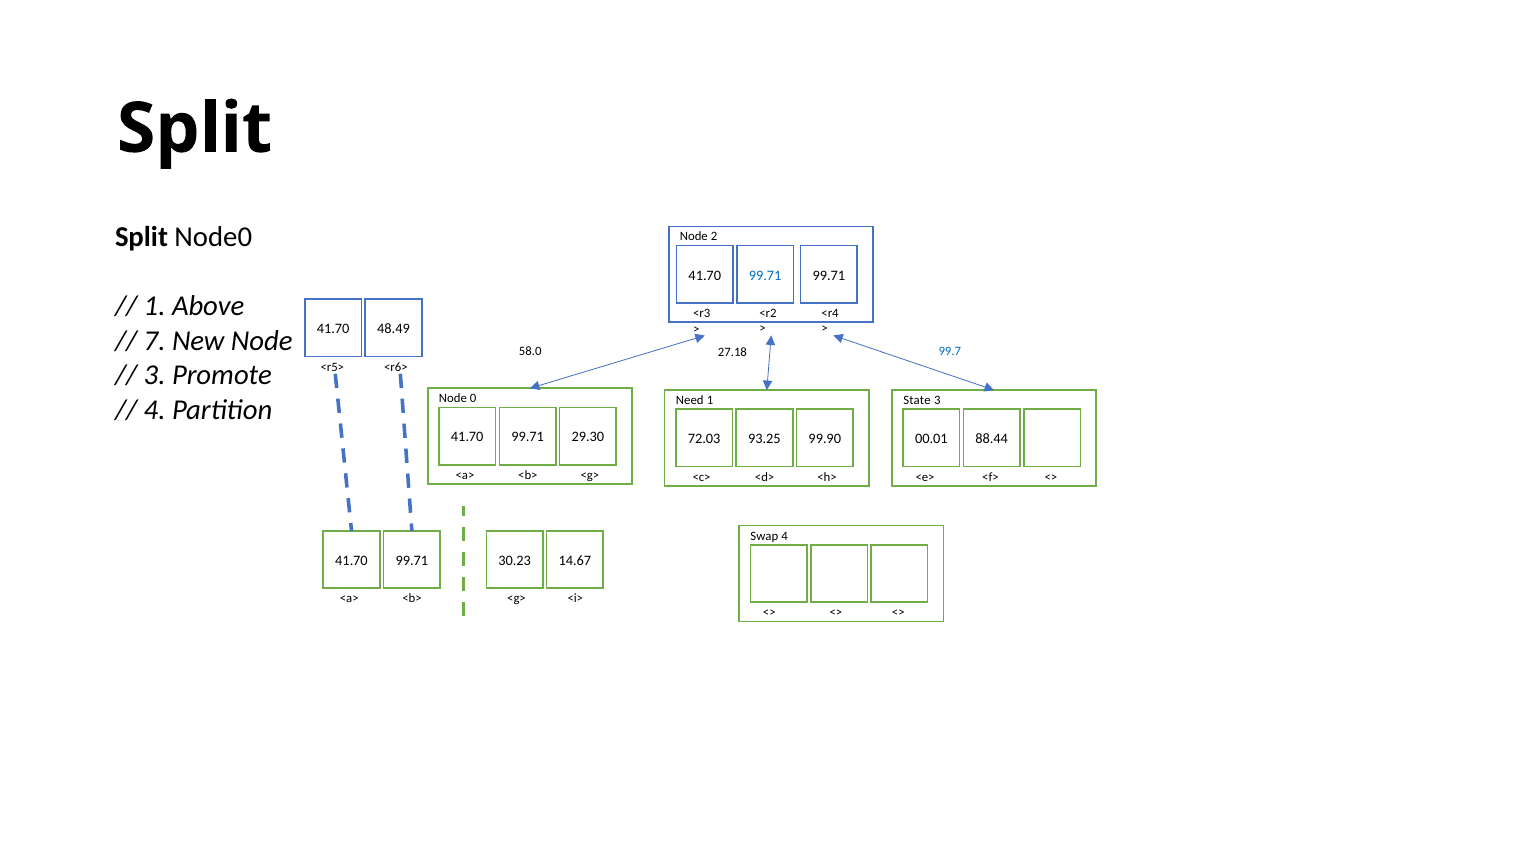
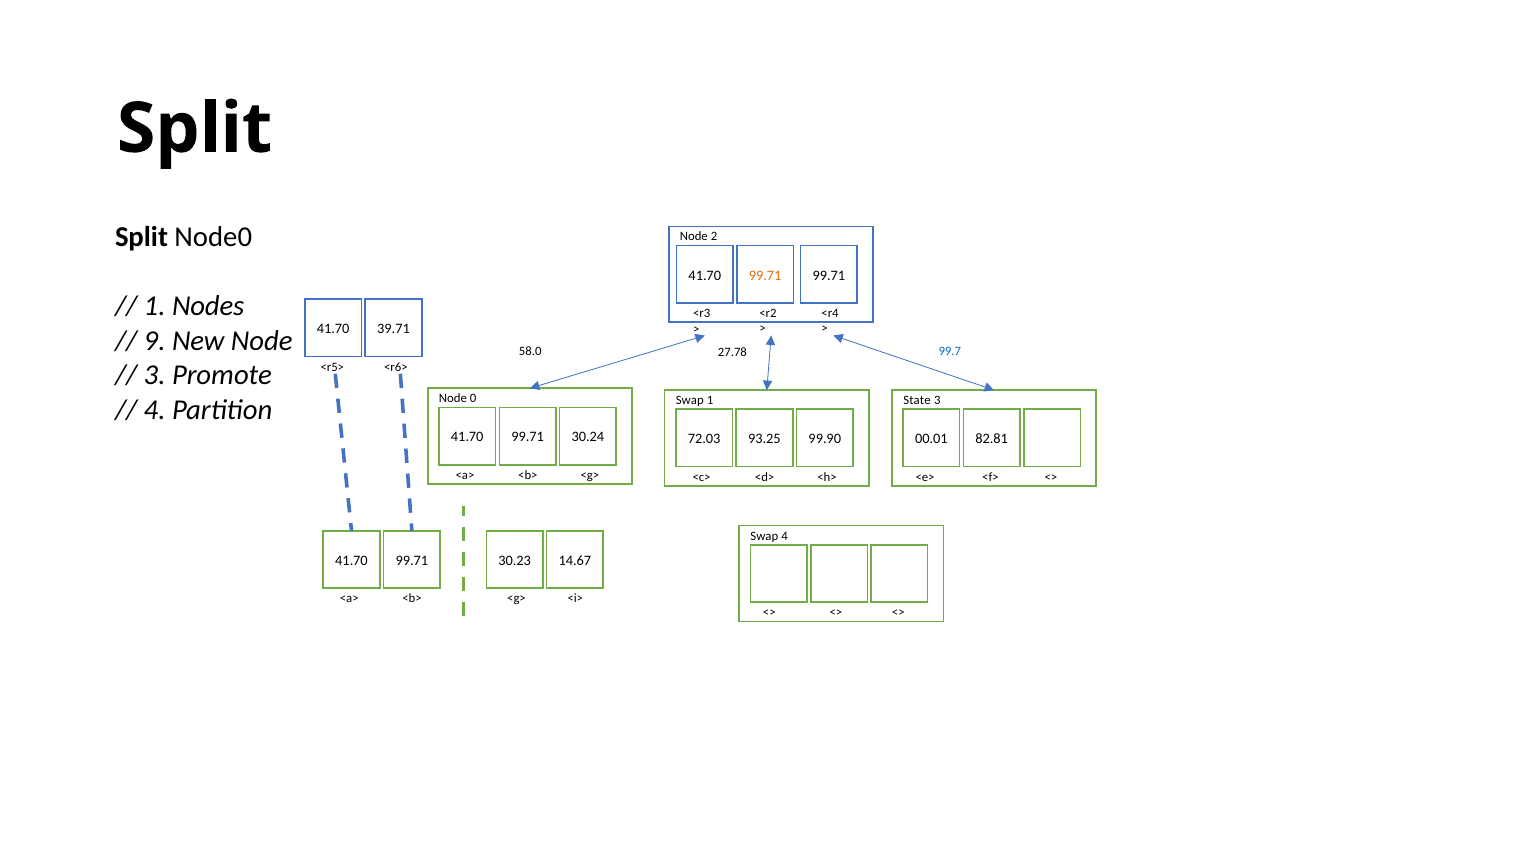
99.71 colour: blue -> orange (765, 275)
Above: Above -> Nodes (208, 306)
48.49: 48.49 -> 39.71 (394, 329)
7: 7 -> 9 (155, 341)
27.18: 27.18 -> 27.78 (732, 352)
Need: Need -> Swap (690, 400)
29.30: 29.30 -> 30.24 (588, 437)
88.44: 88.44 -> 82.81 (992, 439)
